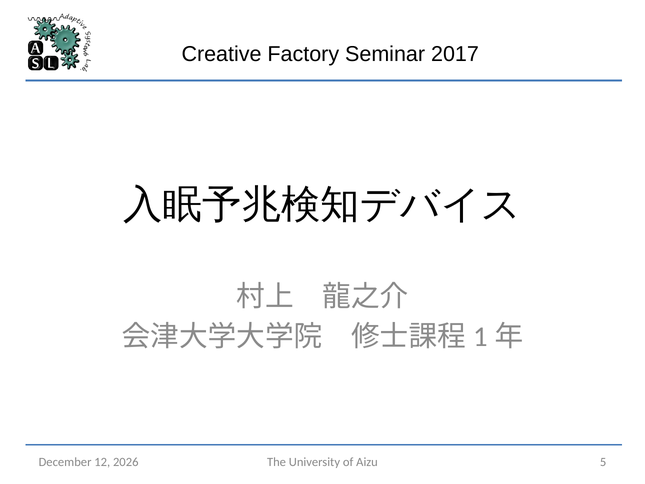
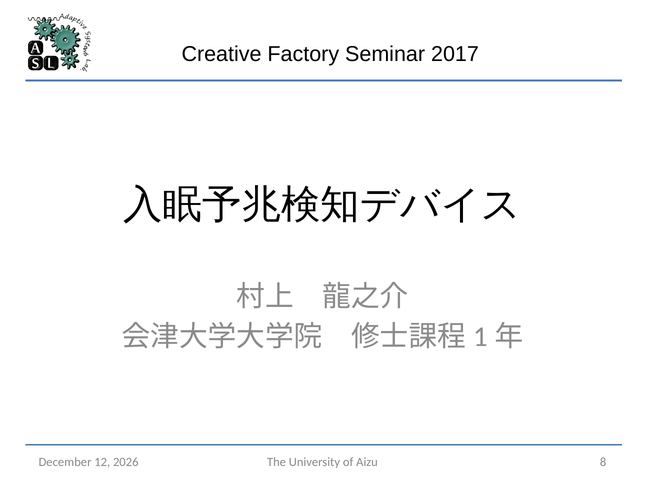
5: 5 -> 8 (603, 462)
